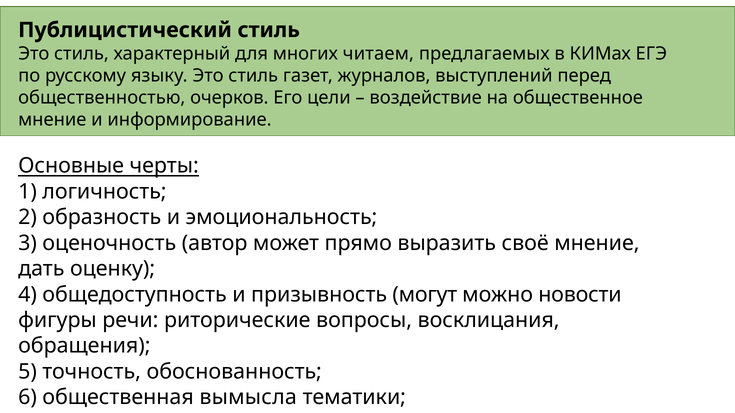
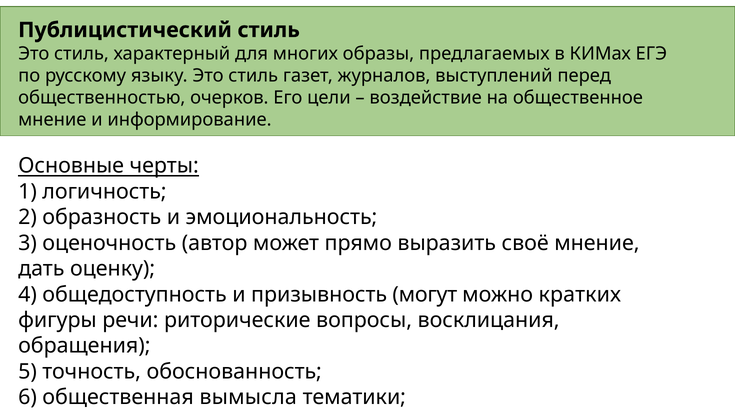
читаем: читаем -> образы (378, 54)
новости: новости -> кратких (580, 295)
